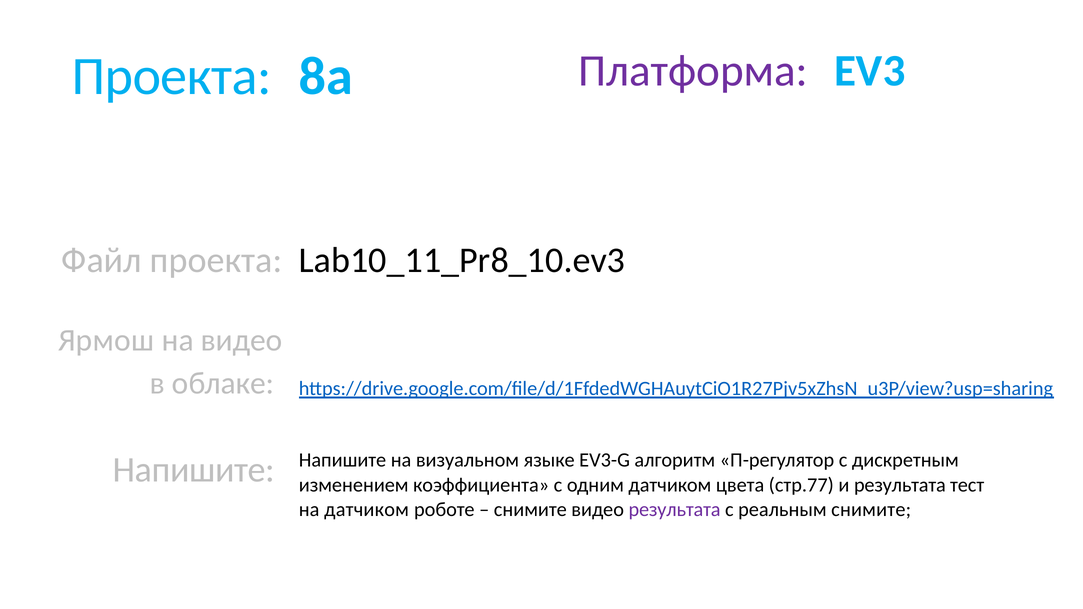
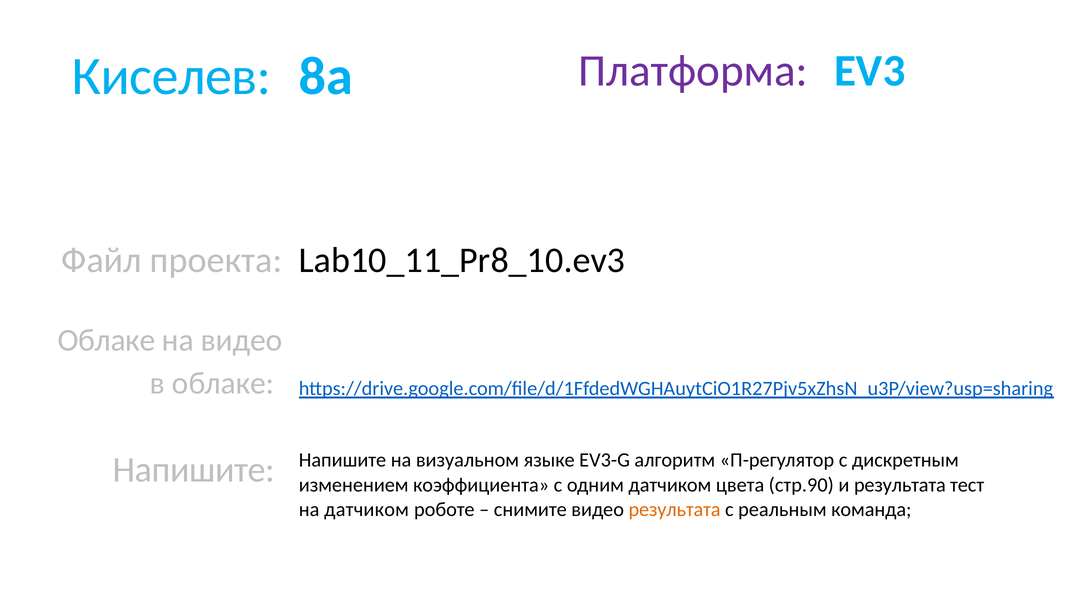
Проекта: Проекта -> Киселев (172, 77)
Ярмош: Ярмош -> Облаке (107, 341)
стр.77: стр.77 -> стр.90 (801, 485)
результата colour: purple -> orange (675, 510)
реальным снимите: снимите -> команда (871, 510)
